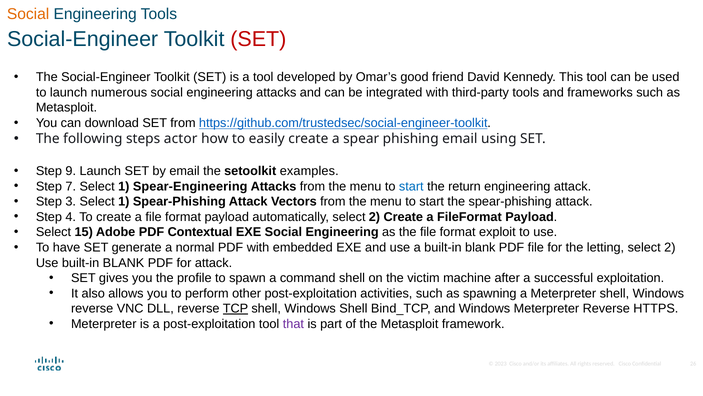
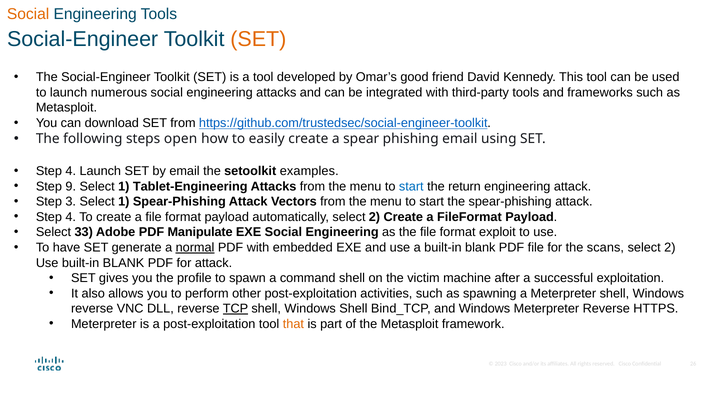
SET colour: red -> orange (258, 39)
actor: actor -> open (181, 139)
9: 9 -> 4 (71, 171)
7: 7 -> 9 (71, 186)
Spear-Engineering: Spear-Engineering -> Tablet-Engineering (190, 186)
15: 15 -> 33 (84, 232)
Contextual: Contextual -> Manipulate (200, 232)
normal underline: none -> present (195, 247)
letting: letting -> scans (605, 247)
that colour: purple -> orange (293, 323)
